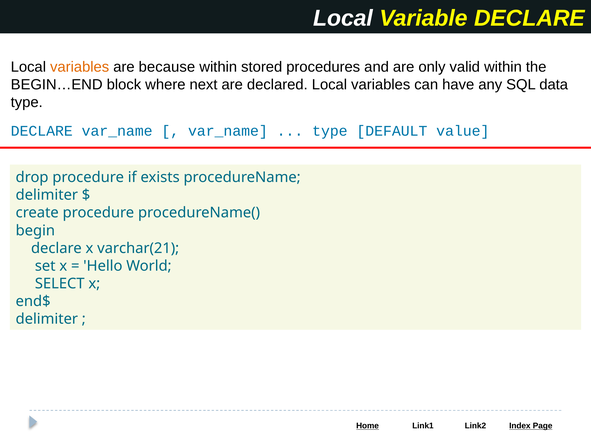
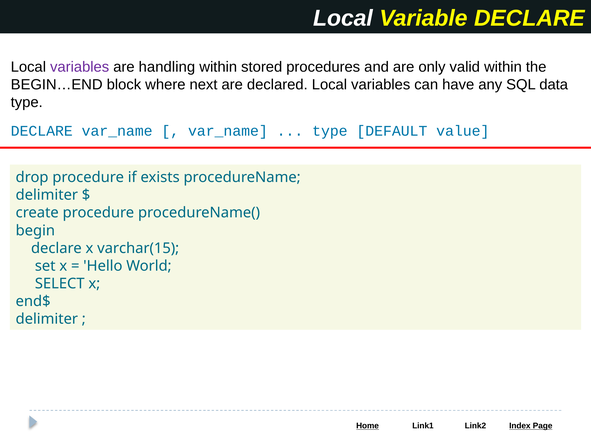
variables colour: orange -> purple (80, 67)
because: because -> handling (167, 67)
varchar(21: varchar(21 -> varchar(15 (138, 248)
